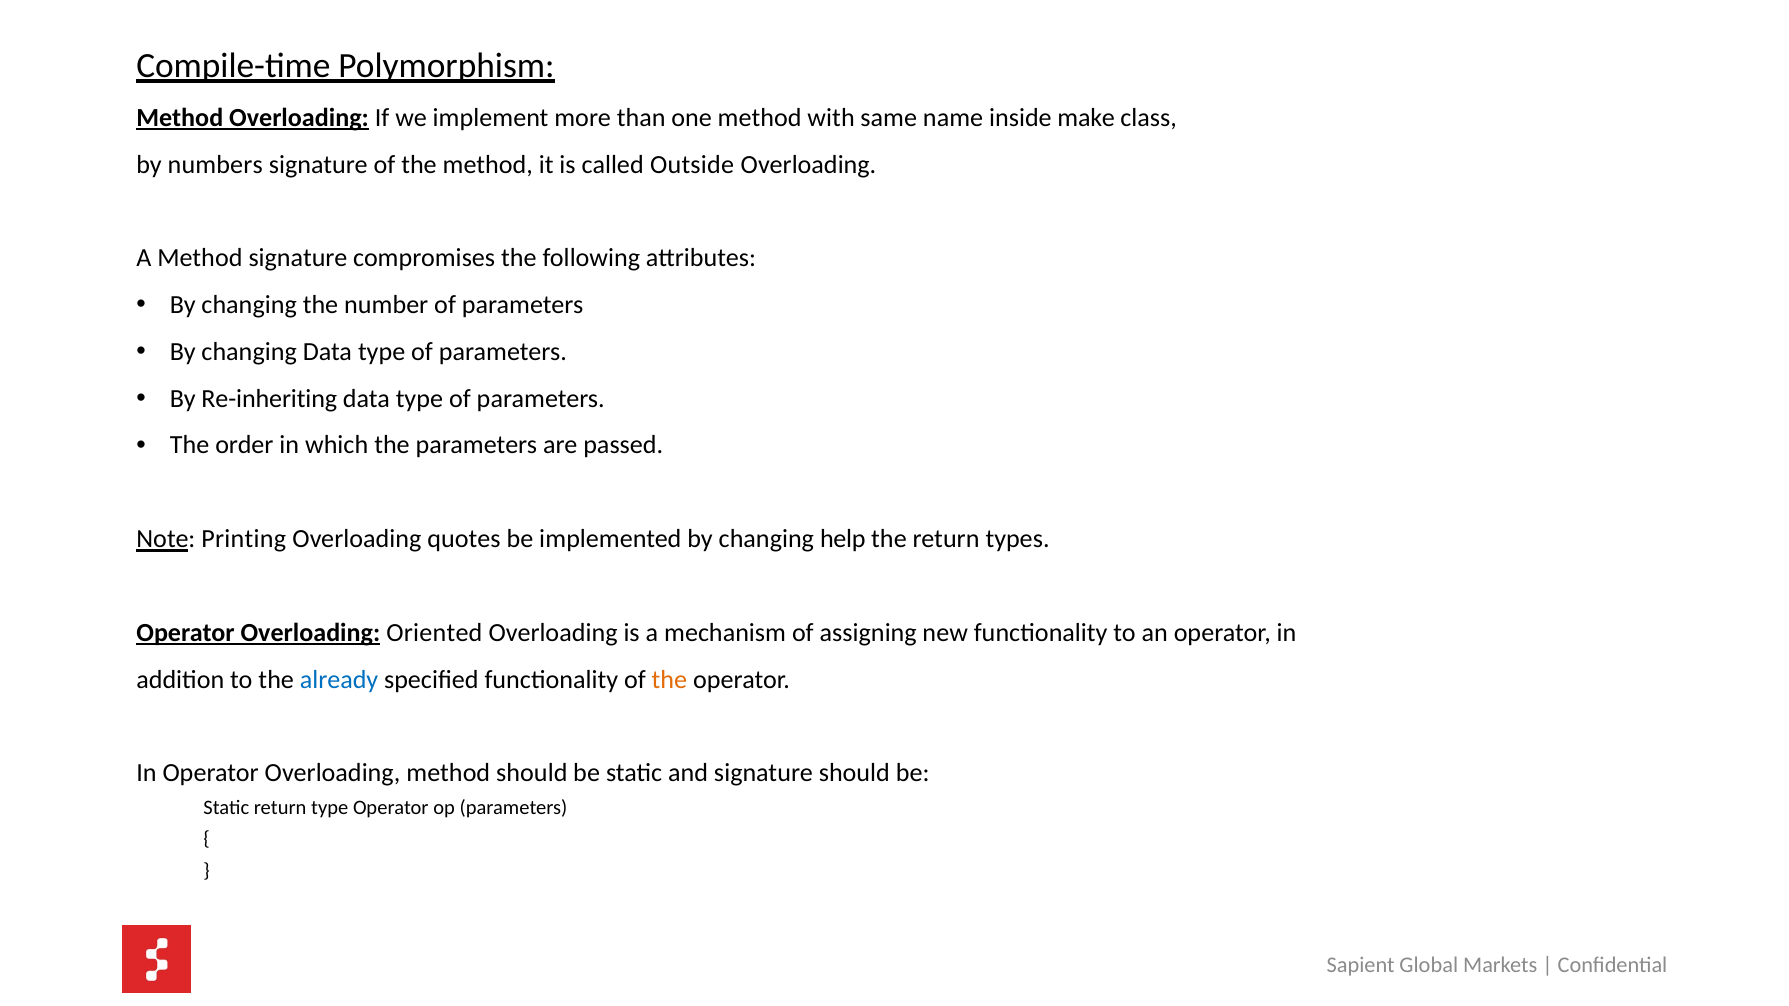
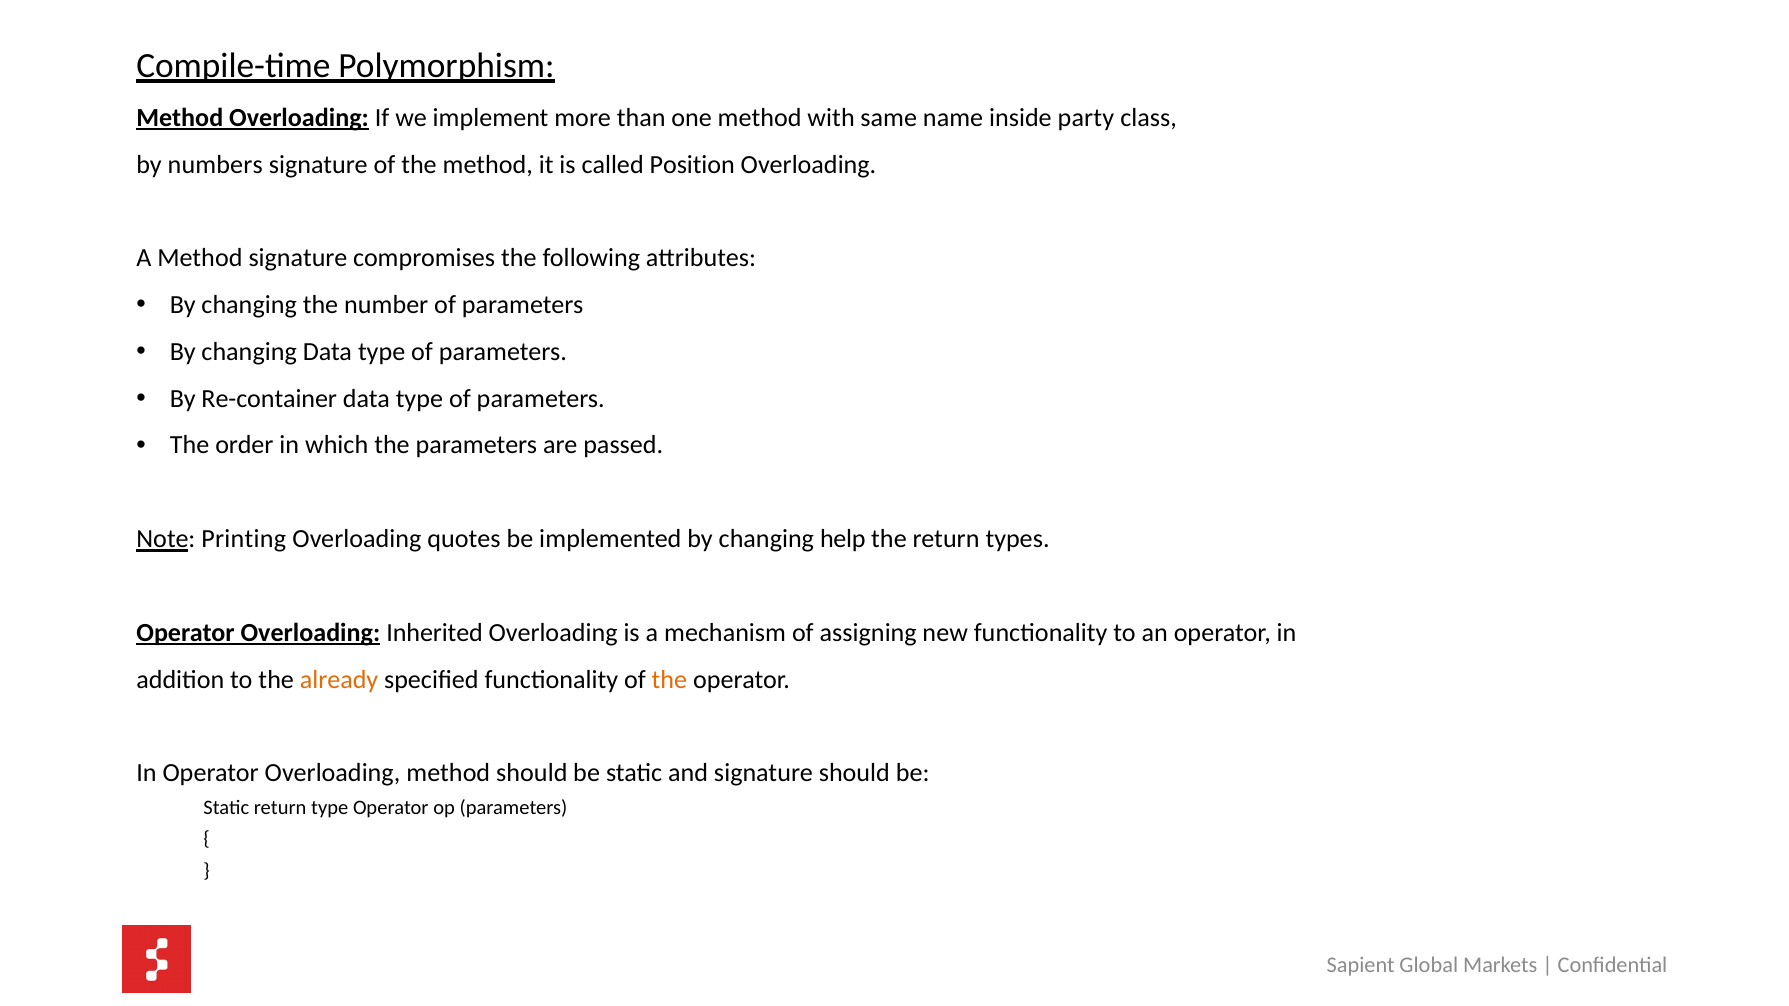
make: make -> party (1086, 118)
Outside: Outside -> Position (692, 164)
Re-inheriting: Re-inheriting -> Re-container (269, 399)
Oriented: Oriented -> Inherited (435, 633)
already colour: blue -> orange (339, 680)
